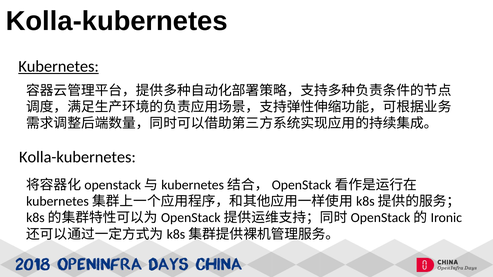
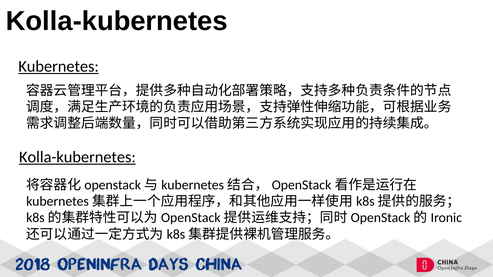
Kolla-kubernetes underline: none -> present (77, 157)
